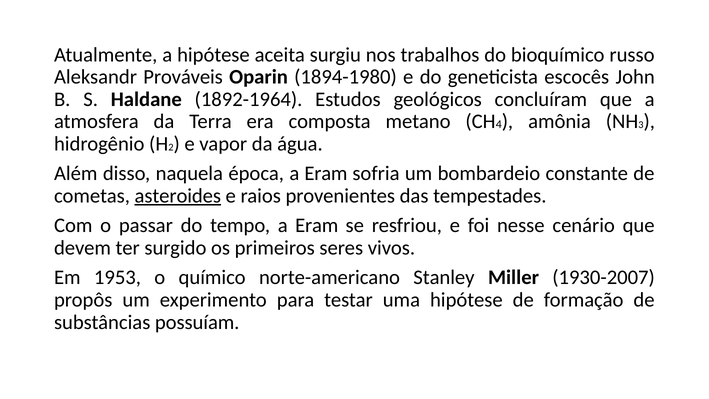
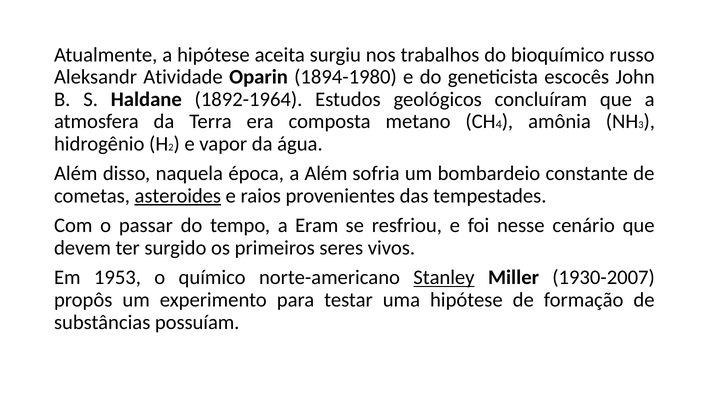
Prováveis: Prováveis -> Atividade (183, 77)
época a Eram: Eram -> Além (326, 174)
Stanley underline: none -> present (444, 278)
